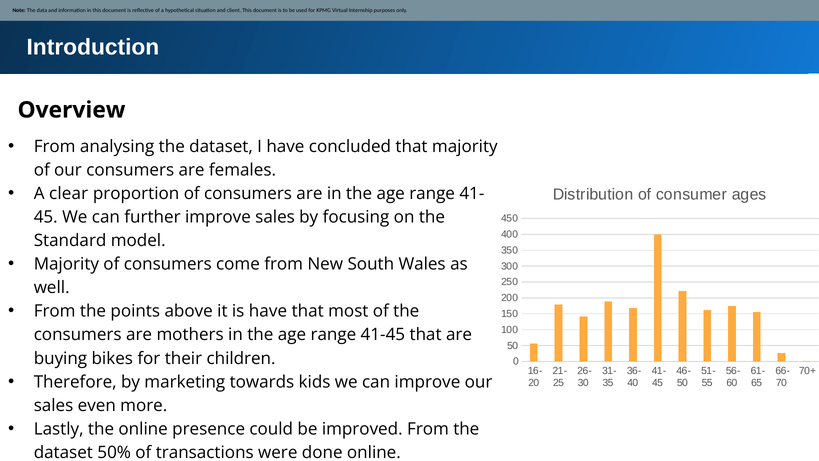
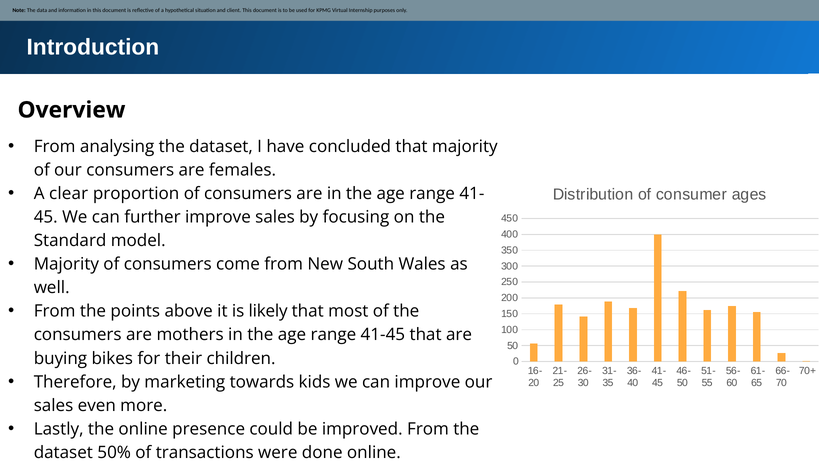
is have: have -> likely (268, 311)
